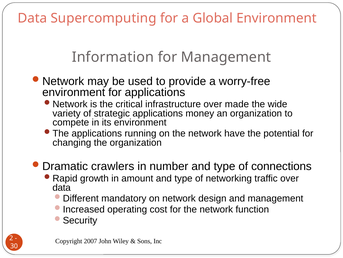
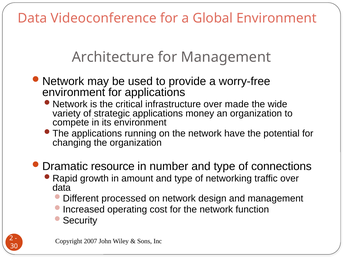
Supercomputing: Supercomputing -> Videoconference (104, 18)
Information: Information -> Architecture (113, 57)
crawlers: crawlers -> resource (113, 166)
mandatory: mandatory -> processed (124, 198)
